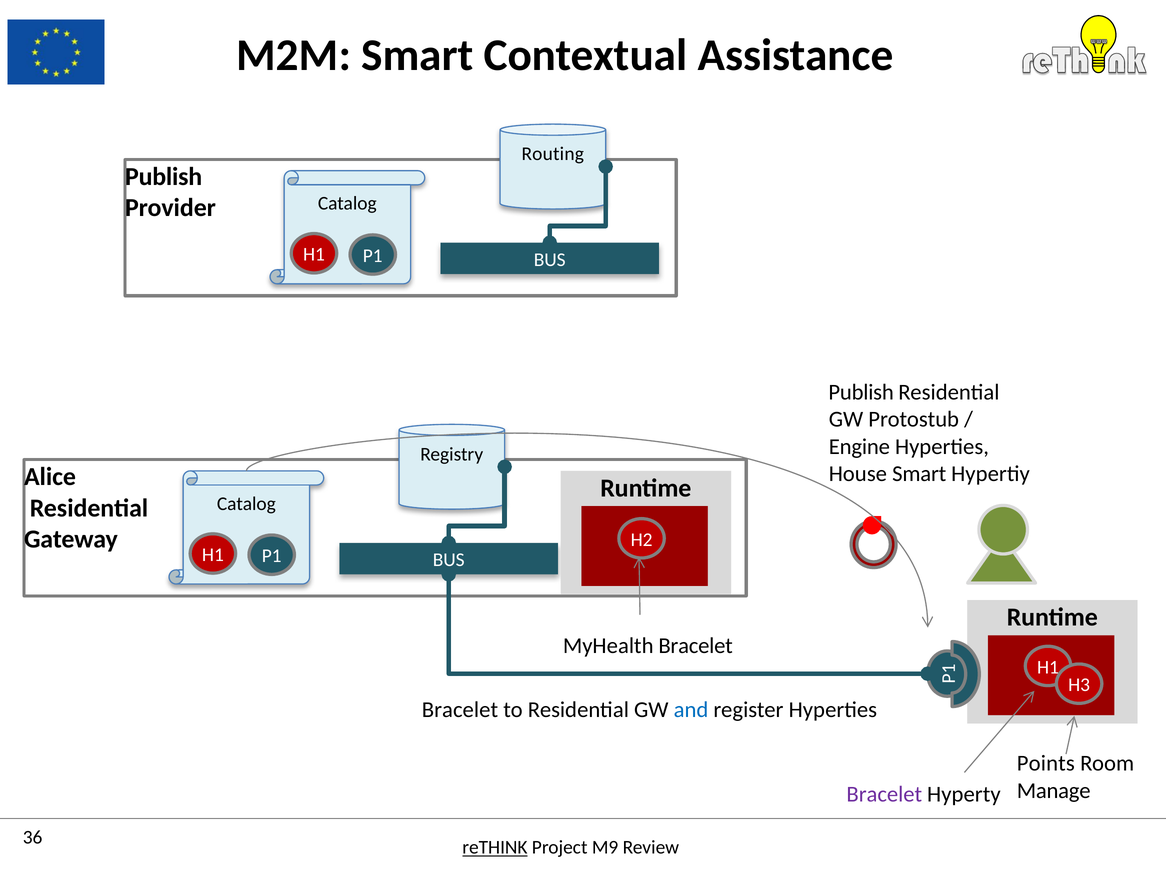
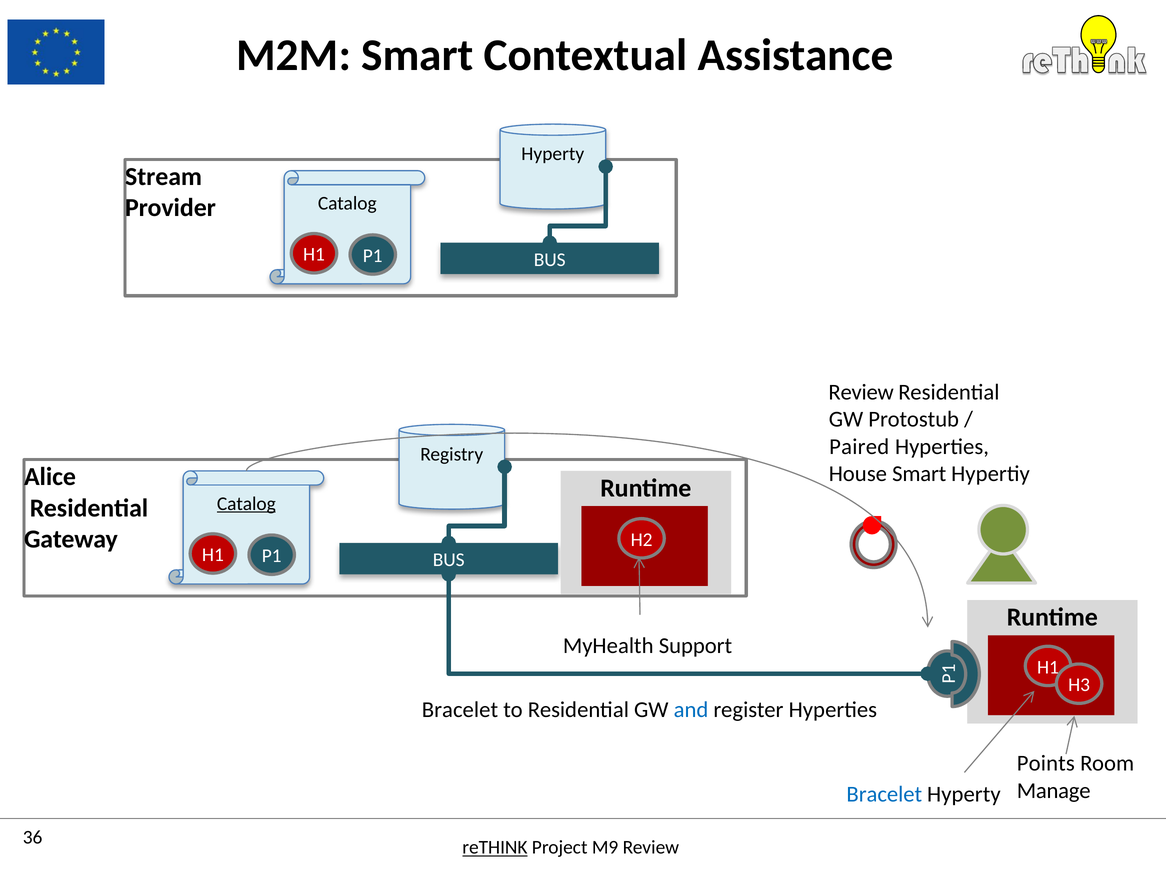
Routing: Routing -> Hyperty (553, 154)
Publish: Publish -> Stream (164, 177)
Publish: Publish -> Review (861, 392)
Engine: Engine -> Paired (859, 447)
Catalog underline: none -> present (246, 504)
MyHealth Bracelet: Bracelet -> Support (695, 646)
Bracelet colour: purple -> blue (884, 795)
